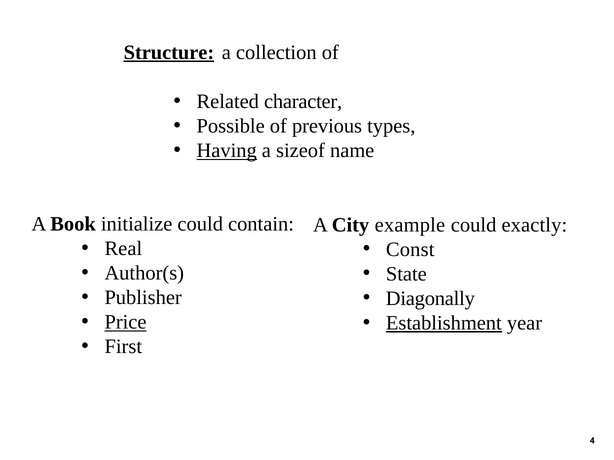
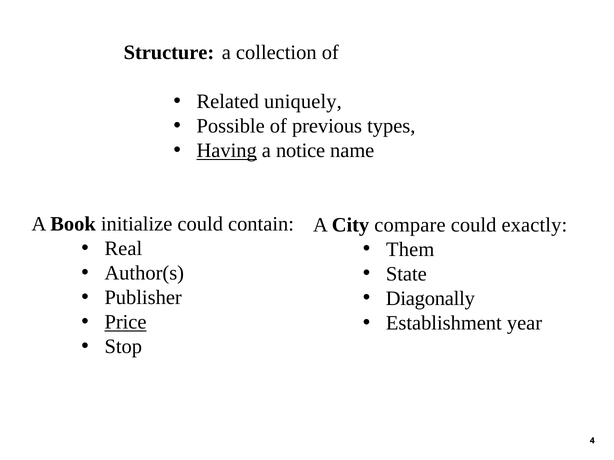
Structure underline: present -> none (169, 53)
character: character -> uniquely (303, 102)
sizeof: sizeof -> notice (301, 151)
example: example -> compare (410, 225)
Const: Const -> Them (410, 250)
Establishment underline: present -> none (444, 323)
First: First -> Stop (123, 347)
